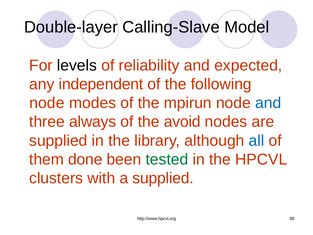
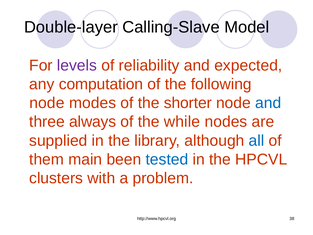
levels colour: black -> purple (77, 65)
independent: independent -> computation (101, 84)
mpirun: mpirun -> shorter (188, 103)
avoid: avoid -> while (182, 122)
done: done -> main (85, 159)
tested colour: green -> blue (167, 159)
a supplied: supplied -> problem (163, 178)
